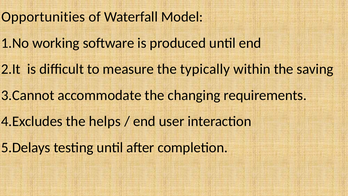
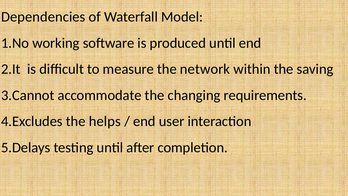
Opportunities: Opportunities -> Dependencies (43, 17)
typically: typically -> network (205, 69)
